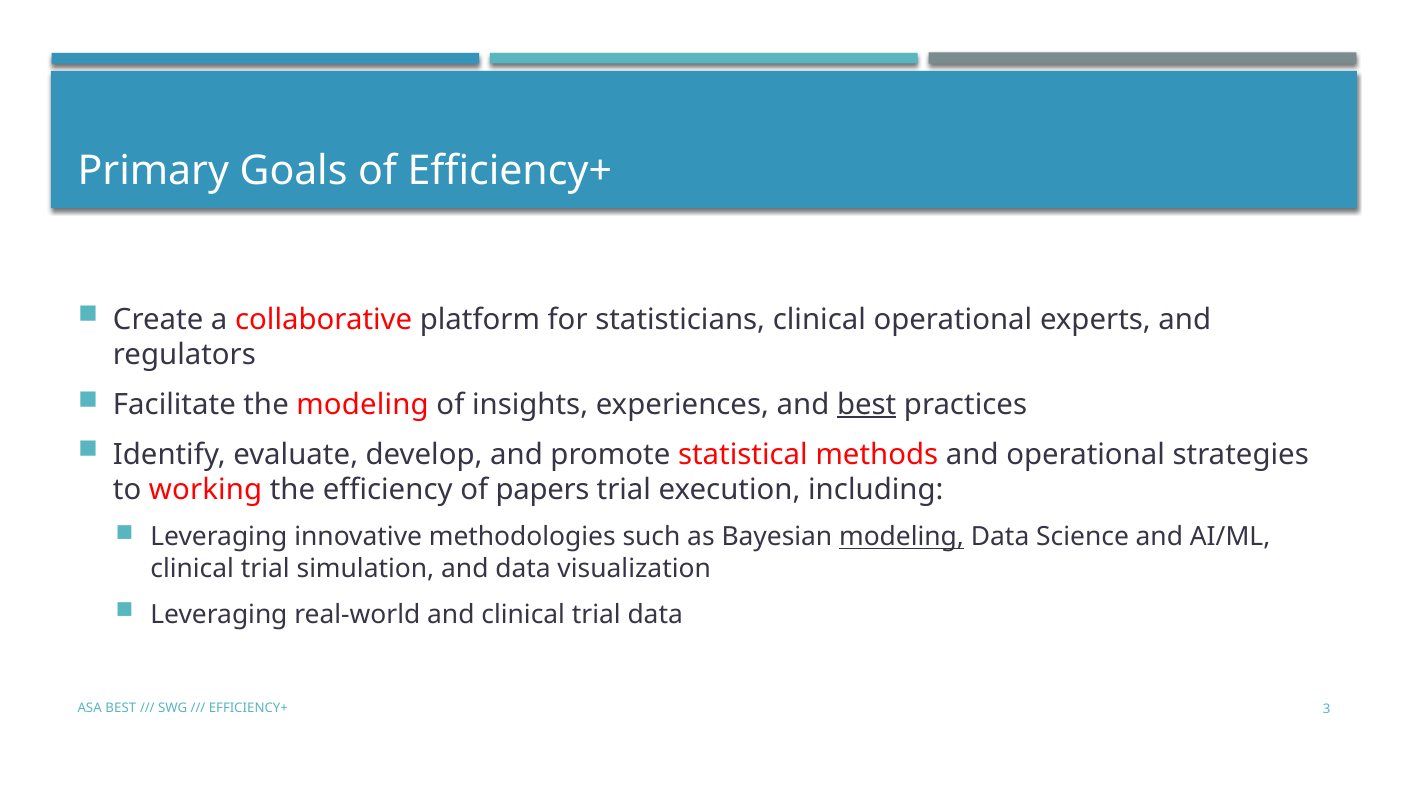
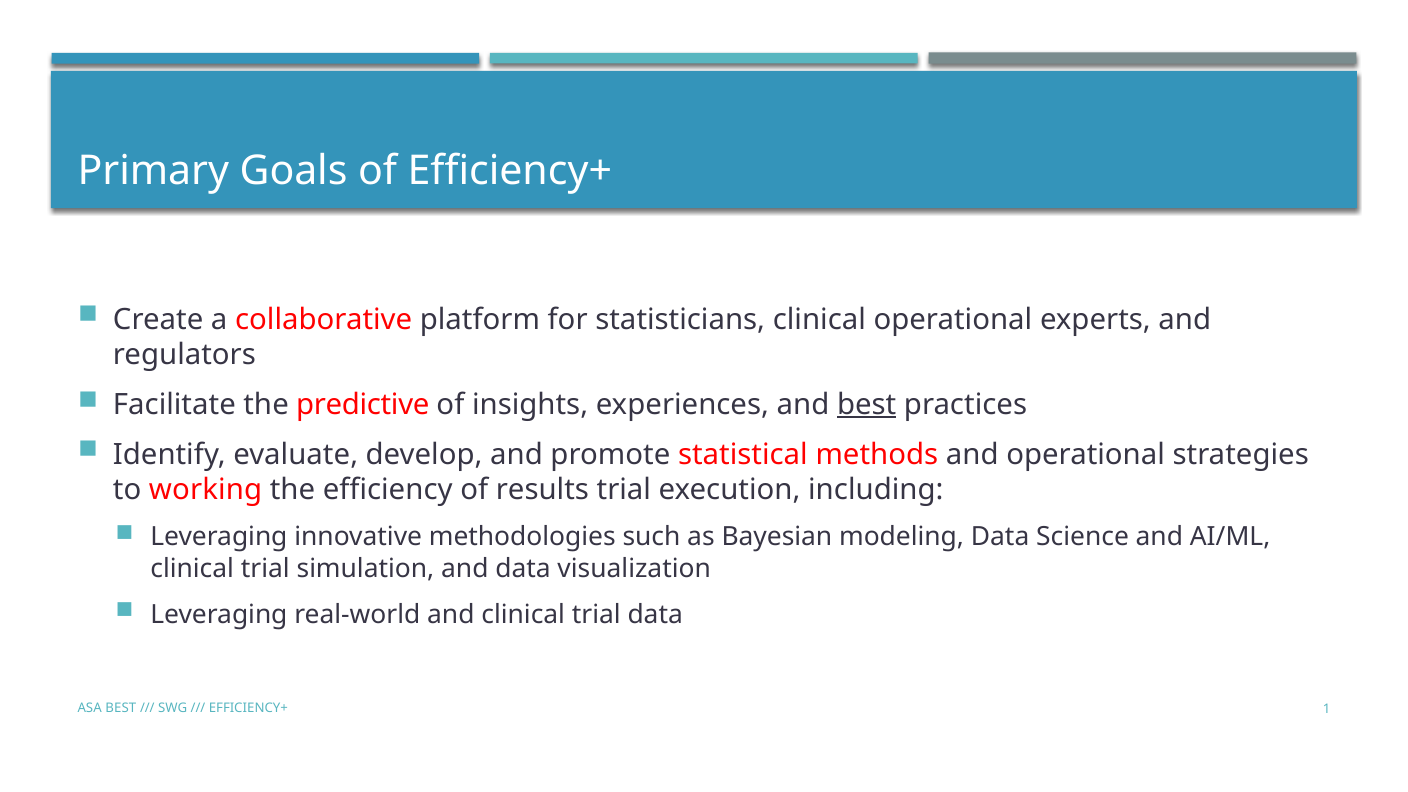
the modeling: modeling -> predictive (363, 405)
papers: papers -> results (542, 490)
modeling underline: present -> none (902, 537)
3: 3 -> 1 (1327, 709)
